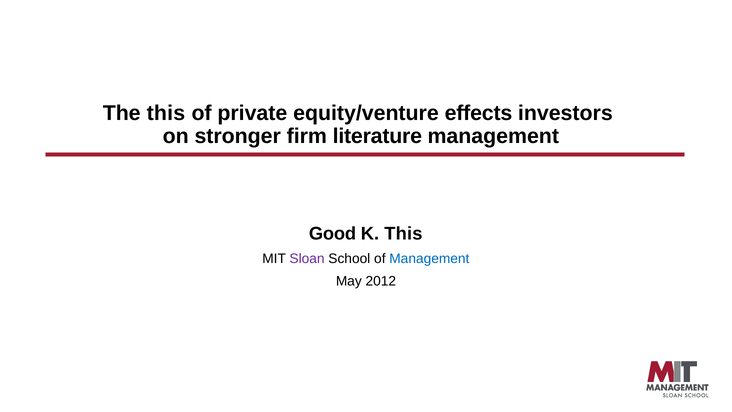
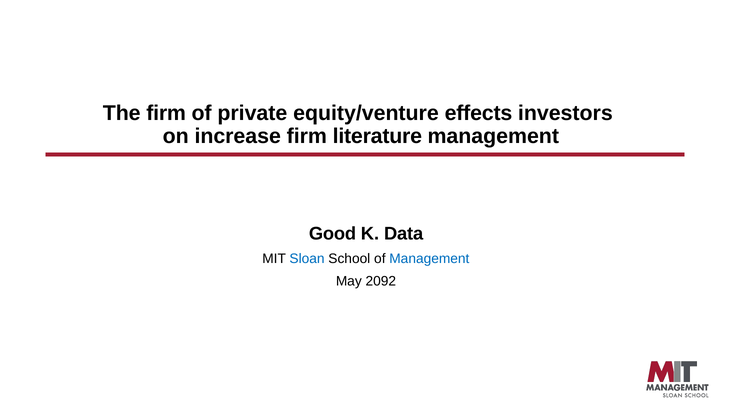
The this: this -> firm (166, 113)
stronger: stronger -> increase (238, 136)
K This: This -> Data (404, 234)
Sloan colour: purple -> blue (307, 259)
2012: 2012 -> 2092 (381, 281)
